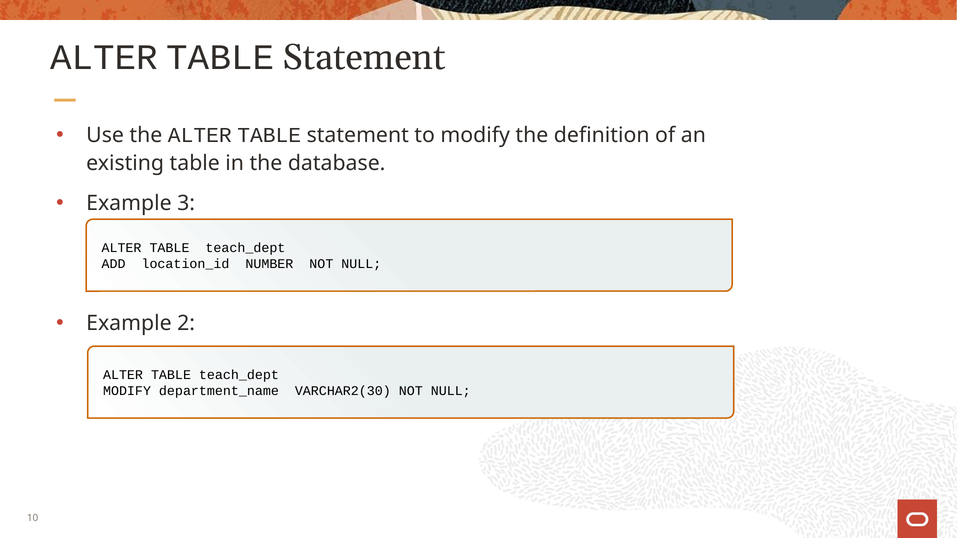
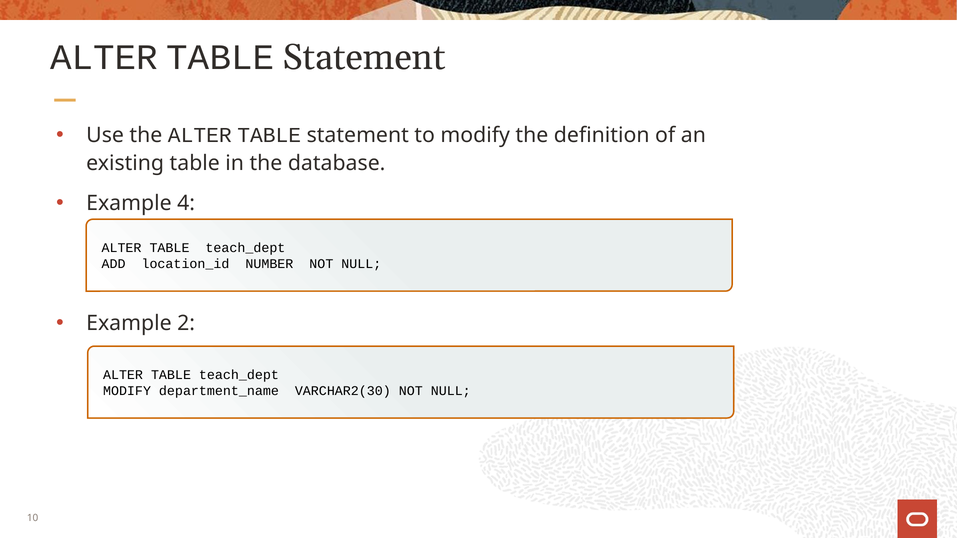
3: 3 -> 4 (186, 204)
